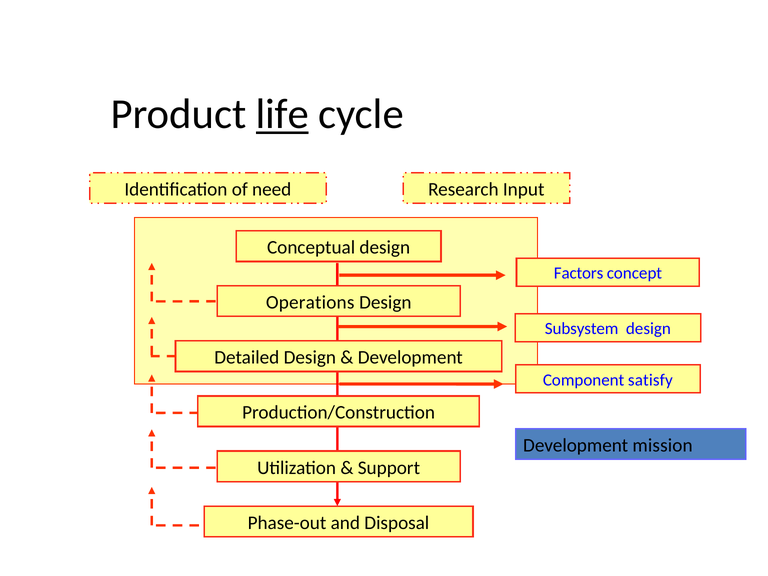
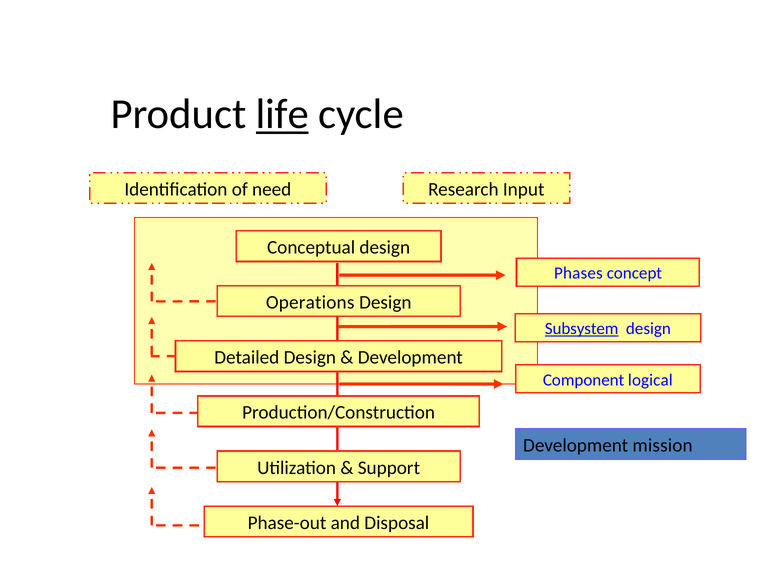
Factors: Factors -> Phases (578, 273)
Subsystem underline: none -> present (582, 329)
satisfy: satisfy -> logical (650, 380)
